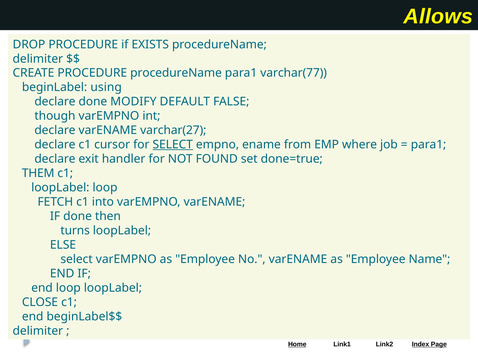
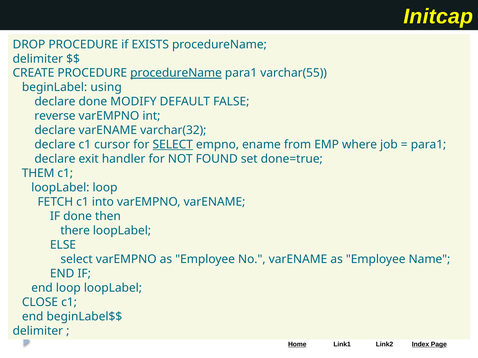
Allows: Allows -> Initcap (438, 17)
procedureName underline: none -> present (176, 73)
varchar(77: varchar(77 -> varchar(55 (294, 73)
though: though -> reverse (55, 116)
varchar(27: varchar(27 -> varchar(32 (173, 131)
turns: turns -> there (75, 231)
